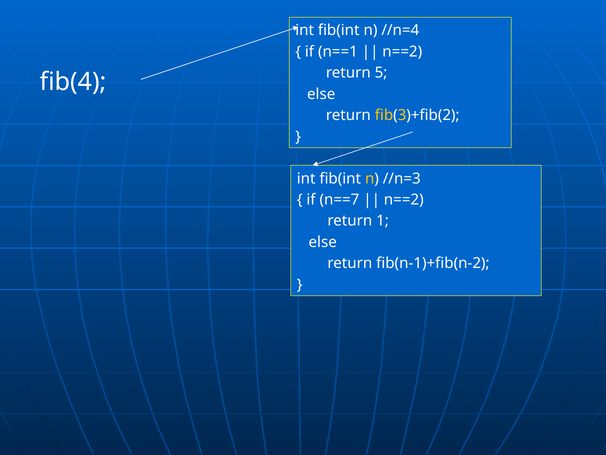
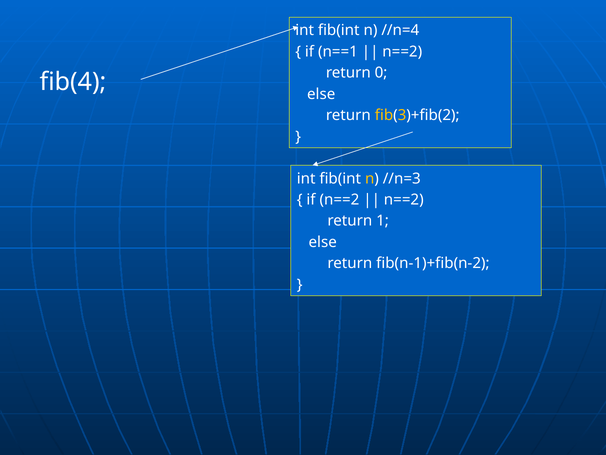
5: 5 -> 0 (381, 73)
if n==7: n==7 -> n==2 (339, 200)
